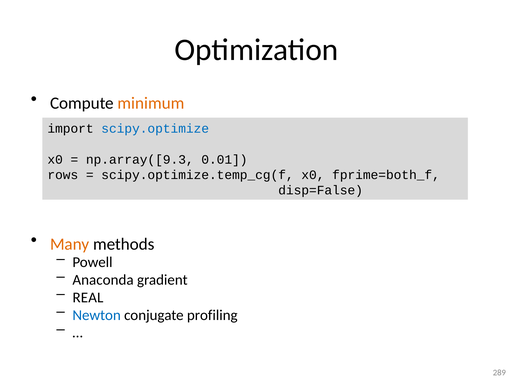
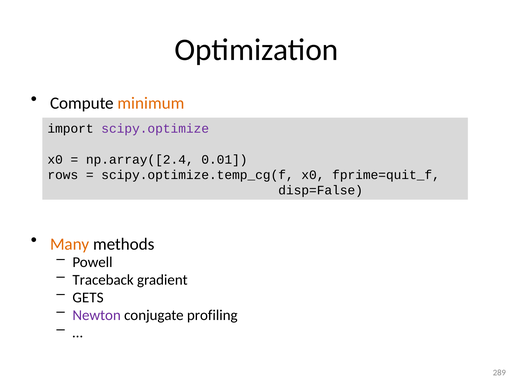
scipy.optimize colour: blue -> purple (155, 129)
np.array([9.3: np.array([9.3 -> np.array([2.4 (140, 159)
fprime=both_f: fprime=both_f -> fprime=quit_f (386, 175)
Anaconda: Anaconda -> Traceback (103, 280)
REAL: REAL -> GETS (88, 297)
Newton colour: blue -> purple (97, 315)
